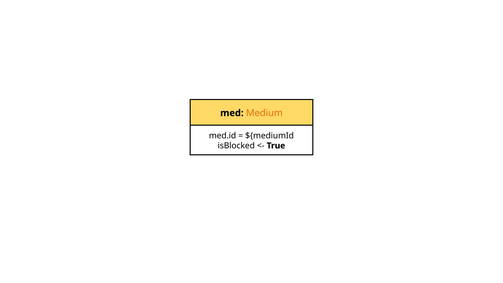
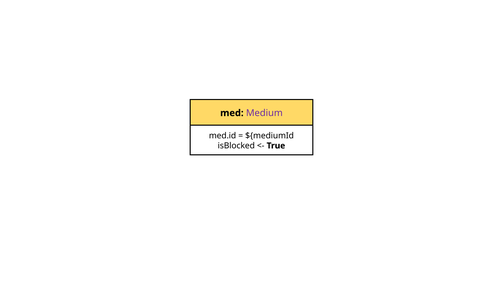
Medium colour: orange -> purple (264, 113)
